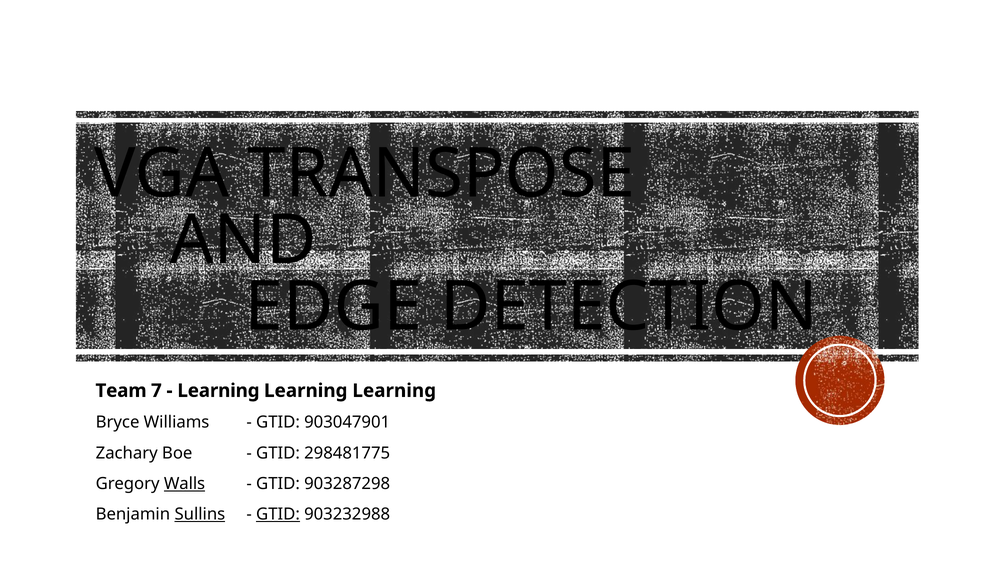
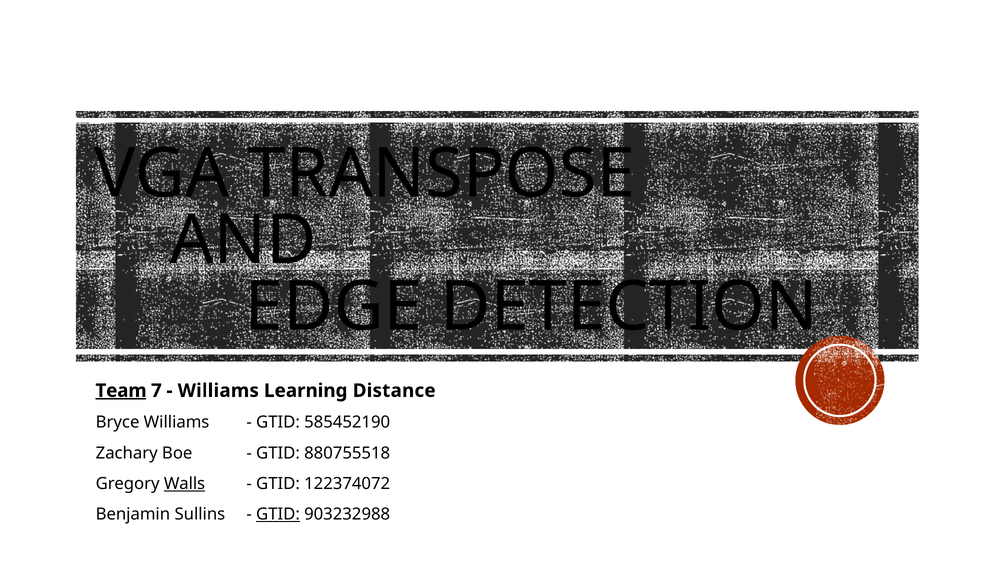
Team underline: none -> present (121, 390)
Learning: Learning -> Williams (218, 390)
Learning: Learning -> Distance (394, 390)
903047901: 903047901 -> 585452190 (347, 422)
298481775: 298481775 -> 880755518 (347, 453)
903287298: 903287298 -> 122374072 (347, 483)
Sullins underline: present -> none (200, 514)
